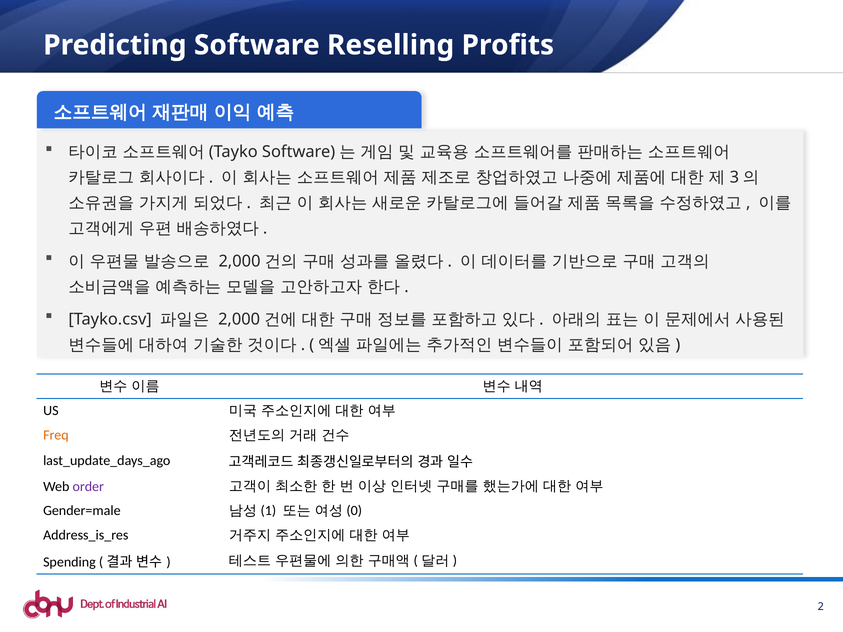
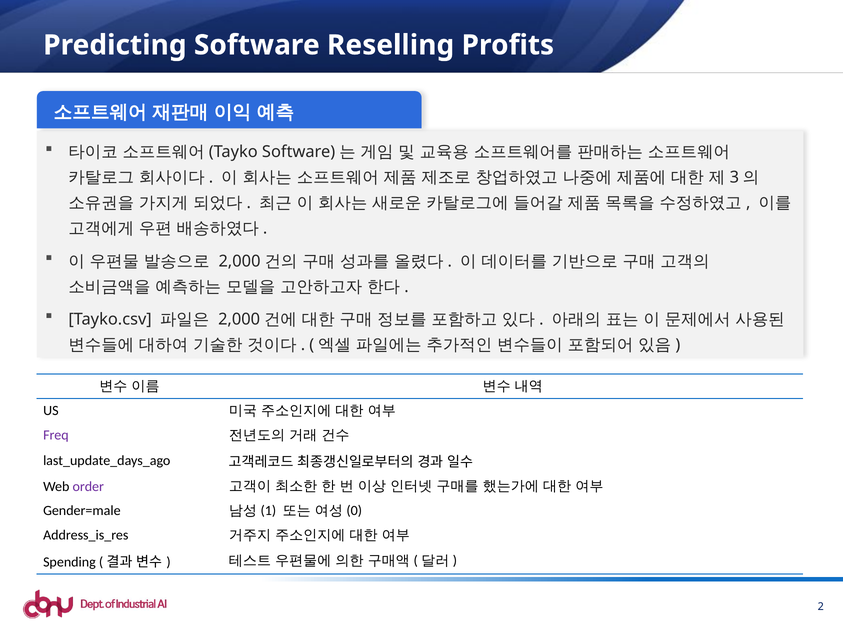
Freq colour: orange -> purple (56, 435)
